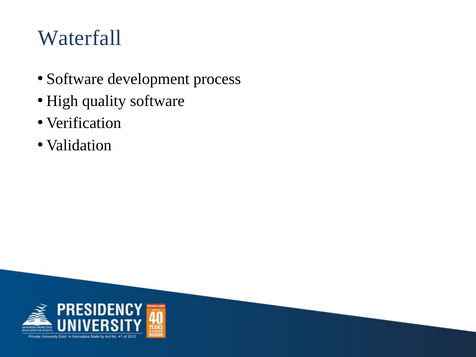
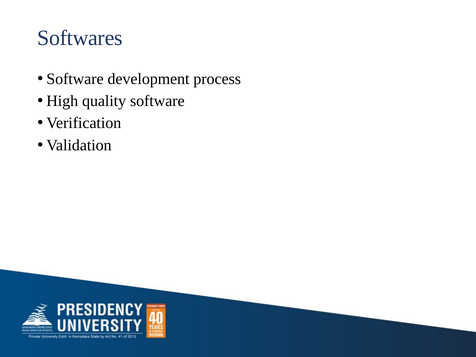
Waterfall: Waterfall -> Softwares (80, 38)
